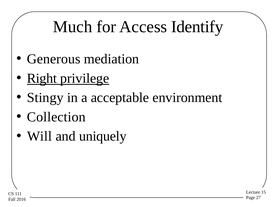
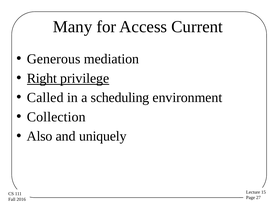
Much: Much -> Many (73, 27)
Identify: Identify -> Current (197, 27)
Stingy: Stingy -> Called (45, 98)
acceptable: acceptable -> scheduling (120, 98)
Will: Will -> Also (40, 136)
